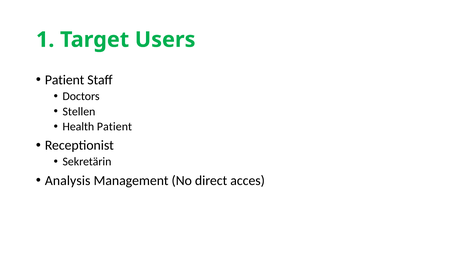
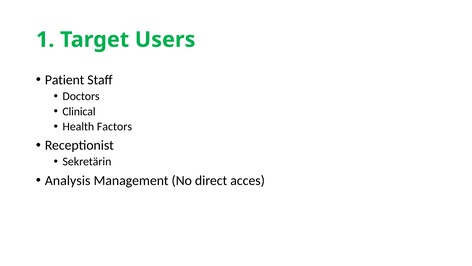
Stellen: Stellen -> Clinical (79, 111)
Health Patient: Patient -> Factors (114, 126)
